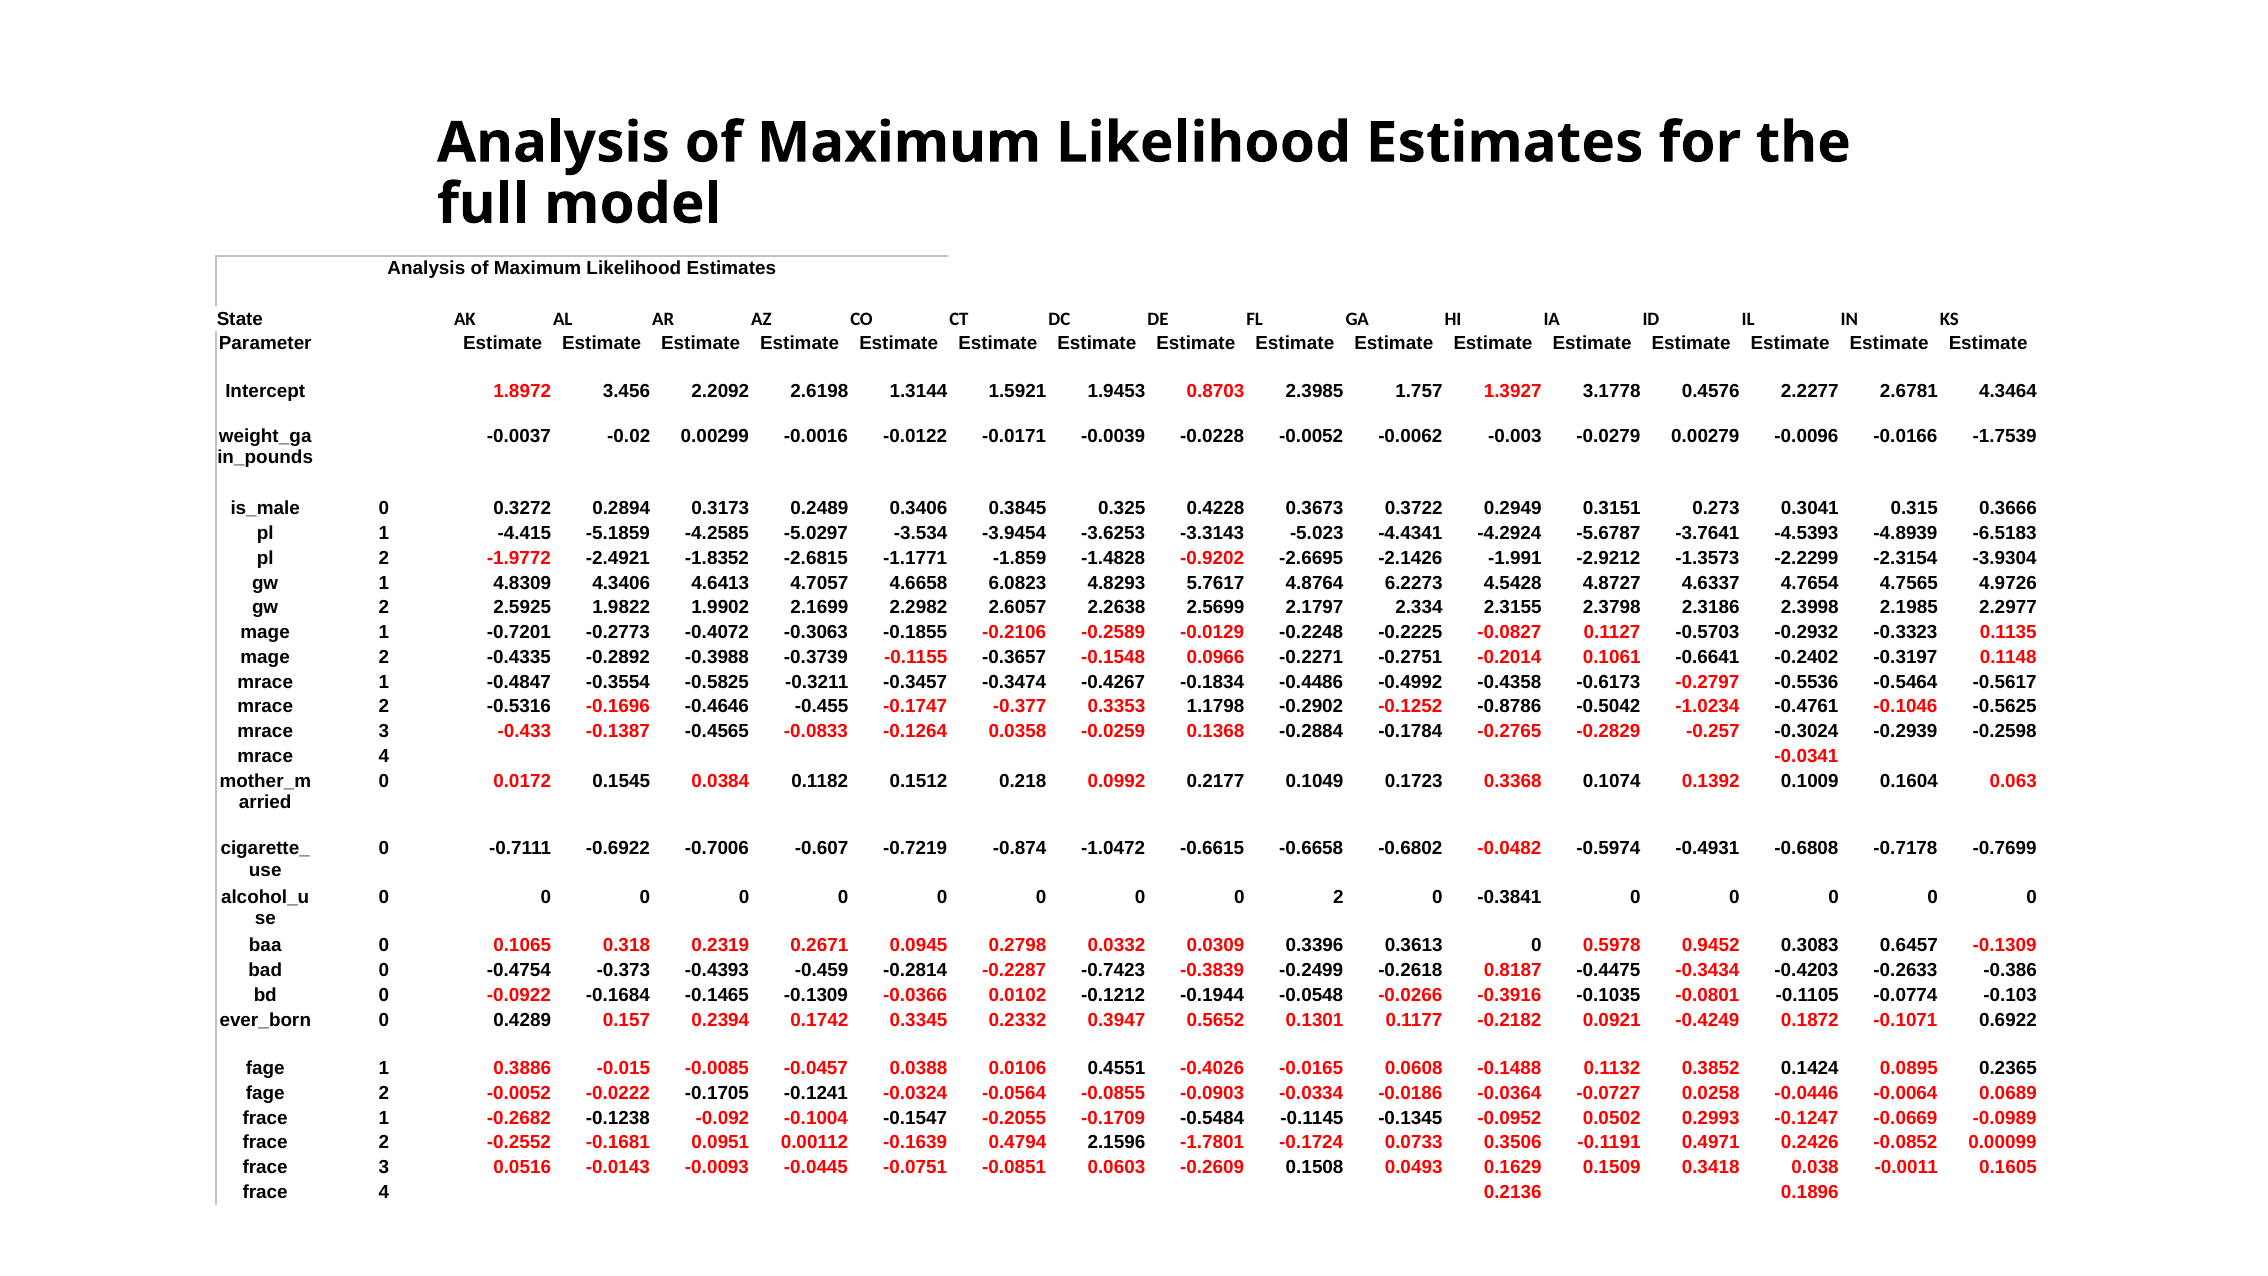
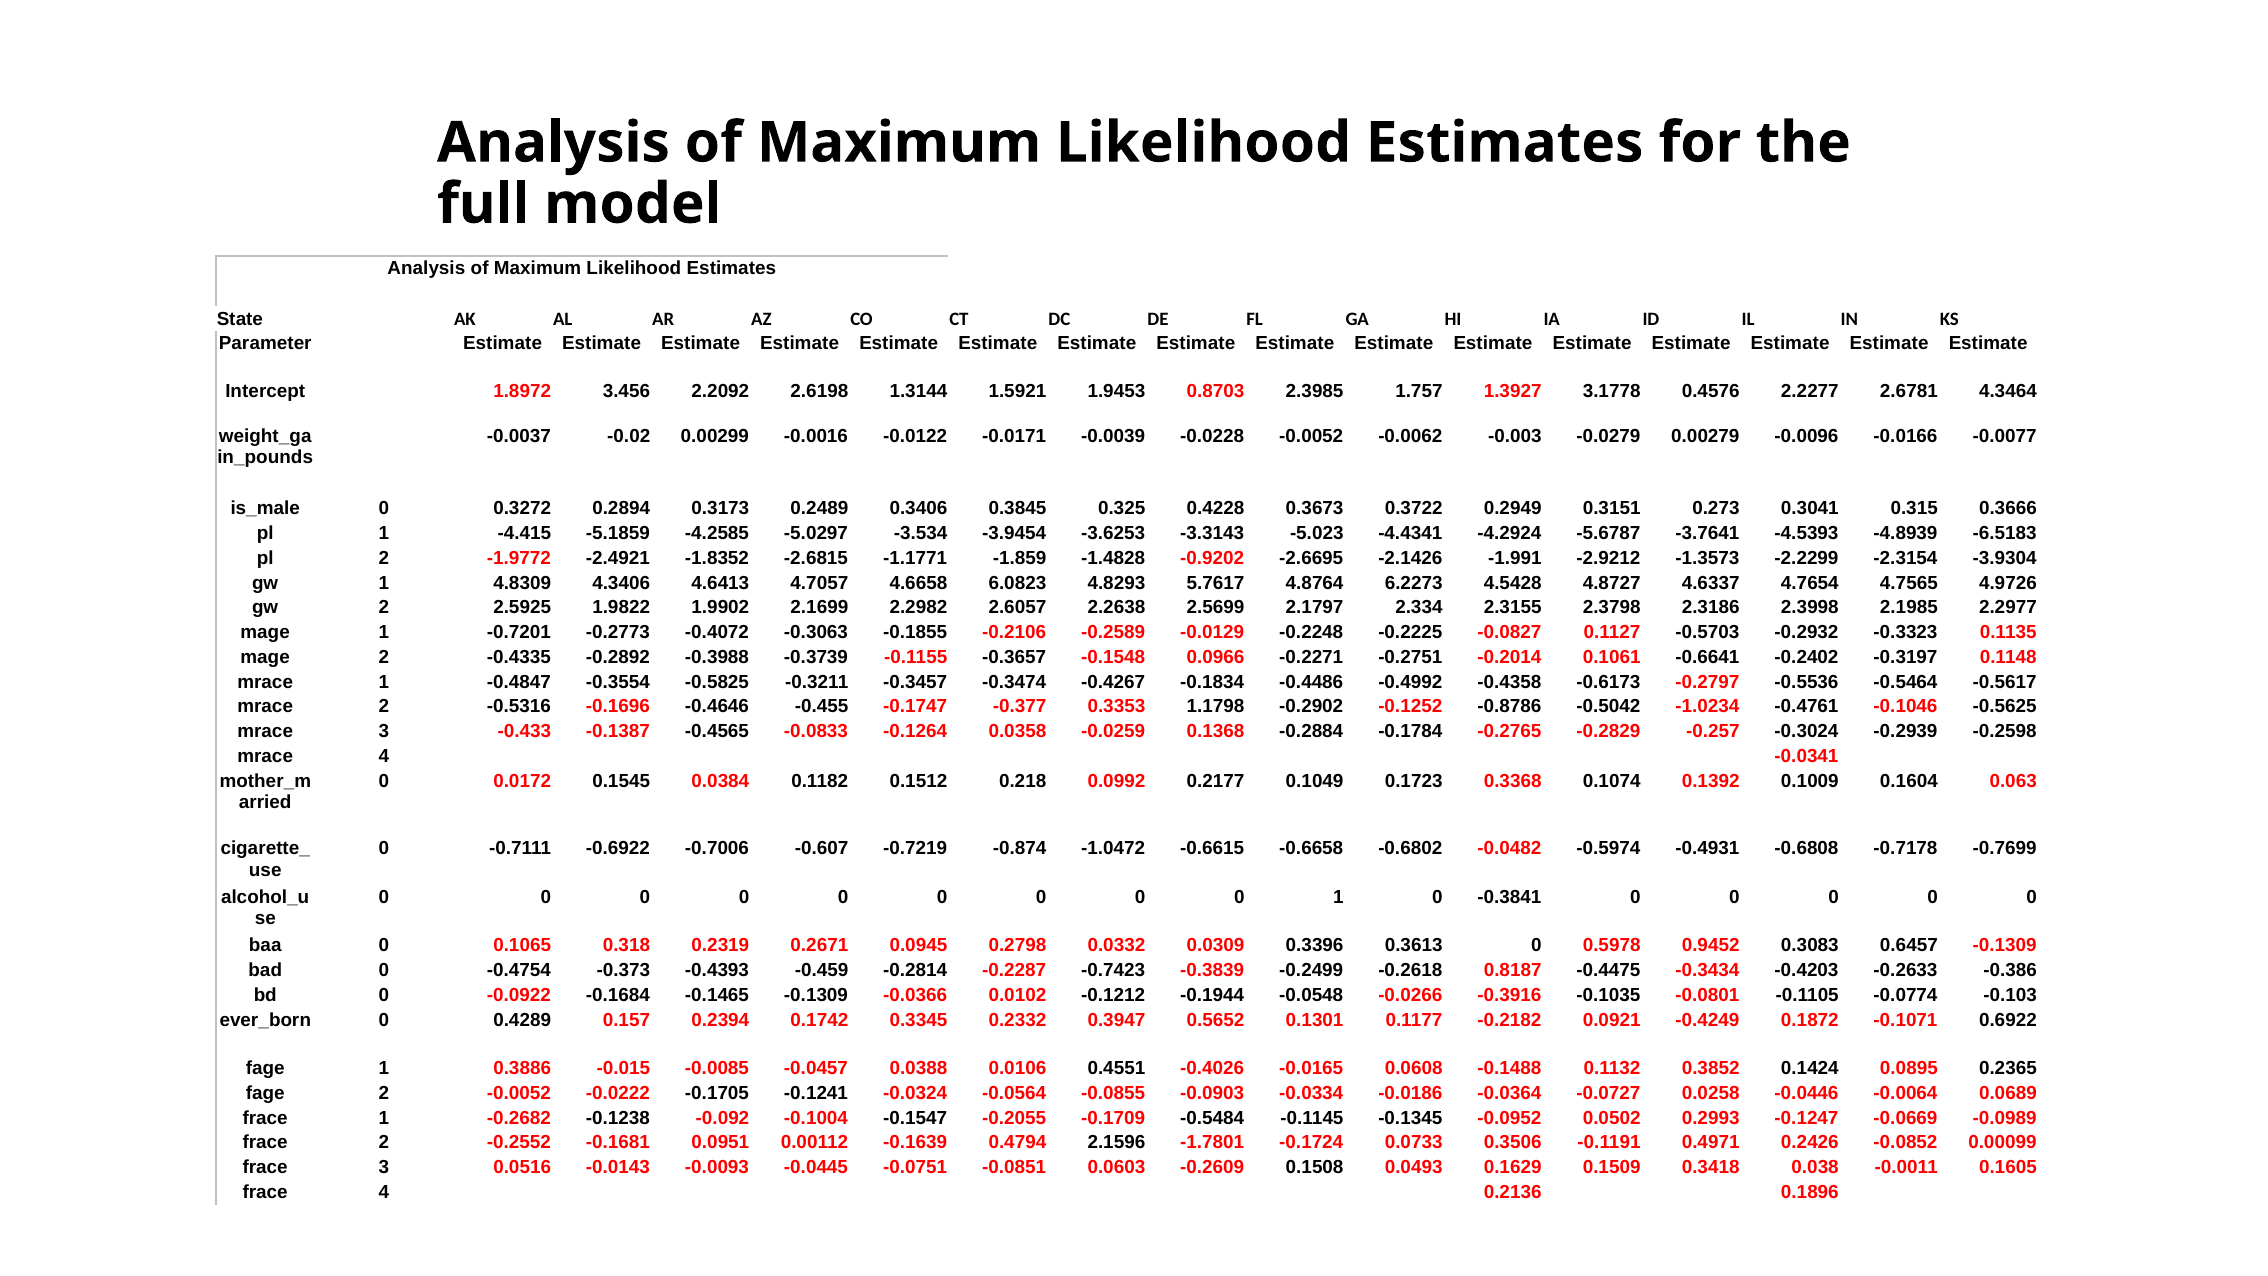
-1.7539: -1.7539 -> -0.0077 (2005, 436)
0 2: 2 -> 1 (1338, 897)
